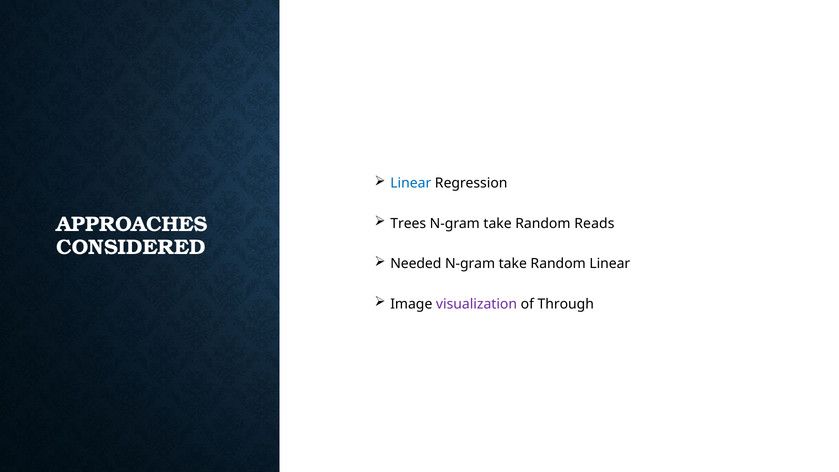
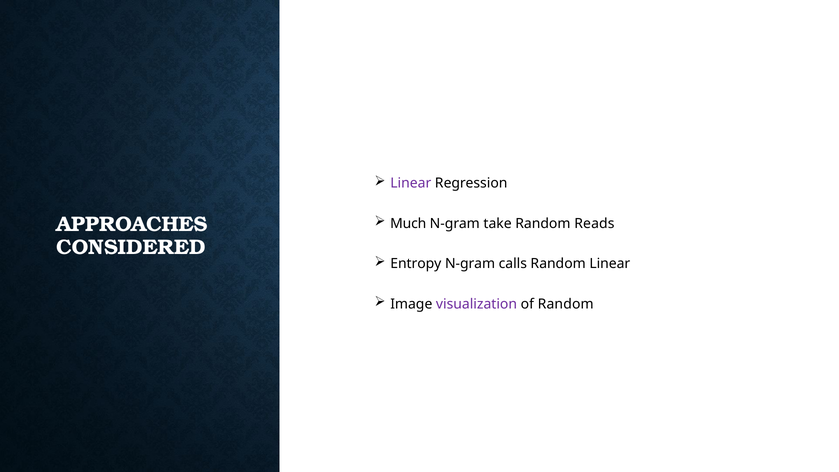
Linear colour: blue -> purple (411, 183)
Trees: Trees -> Much (408, 224)
Needed: Needed -> Entropy (416, 264)
take: take -> calls (513, 264)
of Through: Through -> Random (566, 304)
